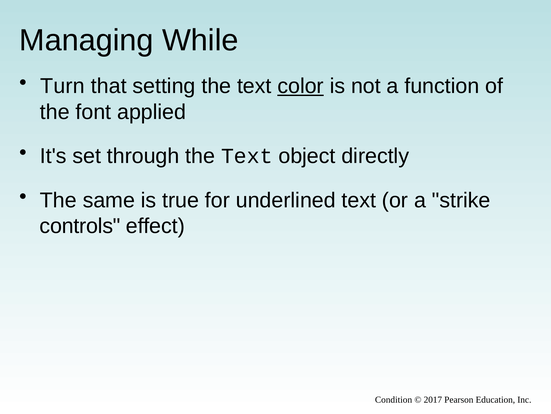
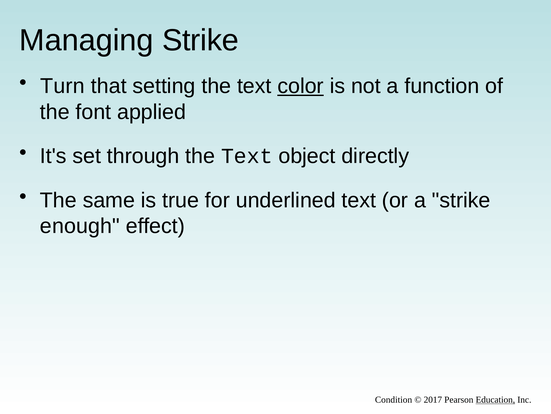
Managing While: While -> Strike (200, 40)
controls: controls -> enough (80, 226)
Education underline: none -> present (495, 399)
